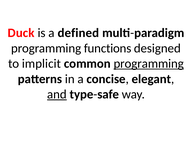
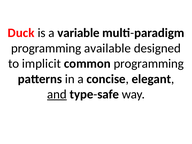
defined: defined -> variable (78, 33)
functions: functions -> available (107, 48)
programming underline: present -> none (149, 64)
